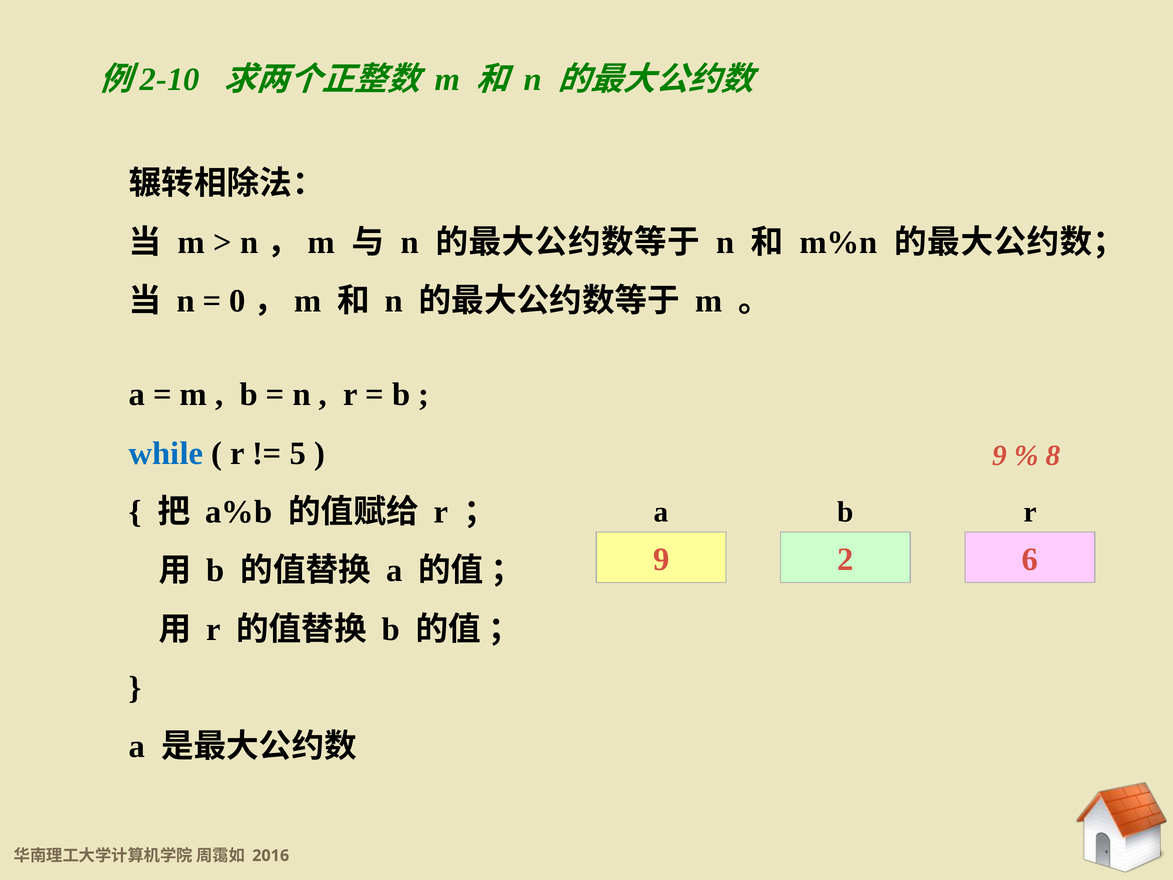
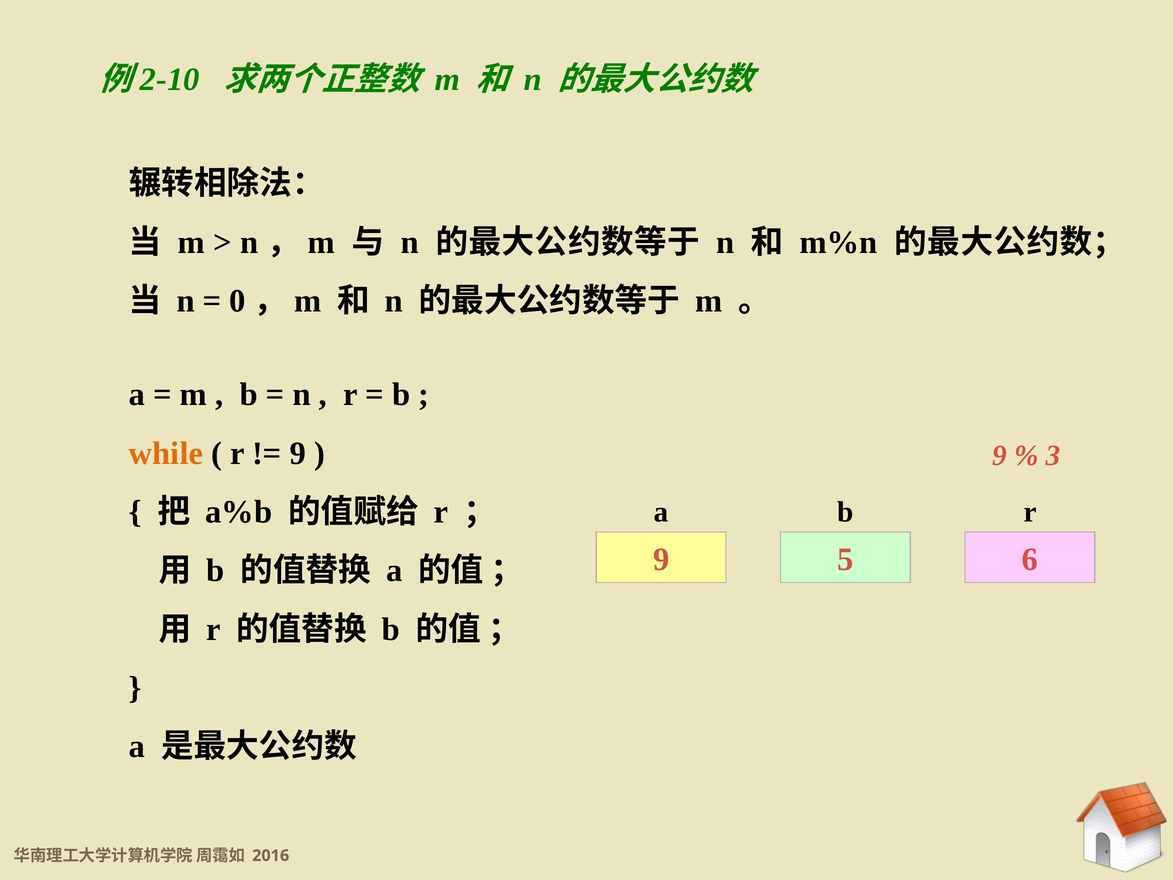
while colour: blue -> orange (166, 453)
5: 5 -> 9 (298, 453)
8: 8 -> 3 (1053, 456)
2: 2 -> 5 (845, 559)
